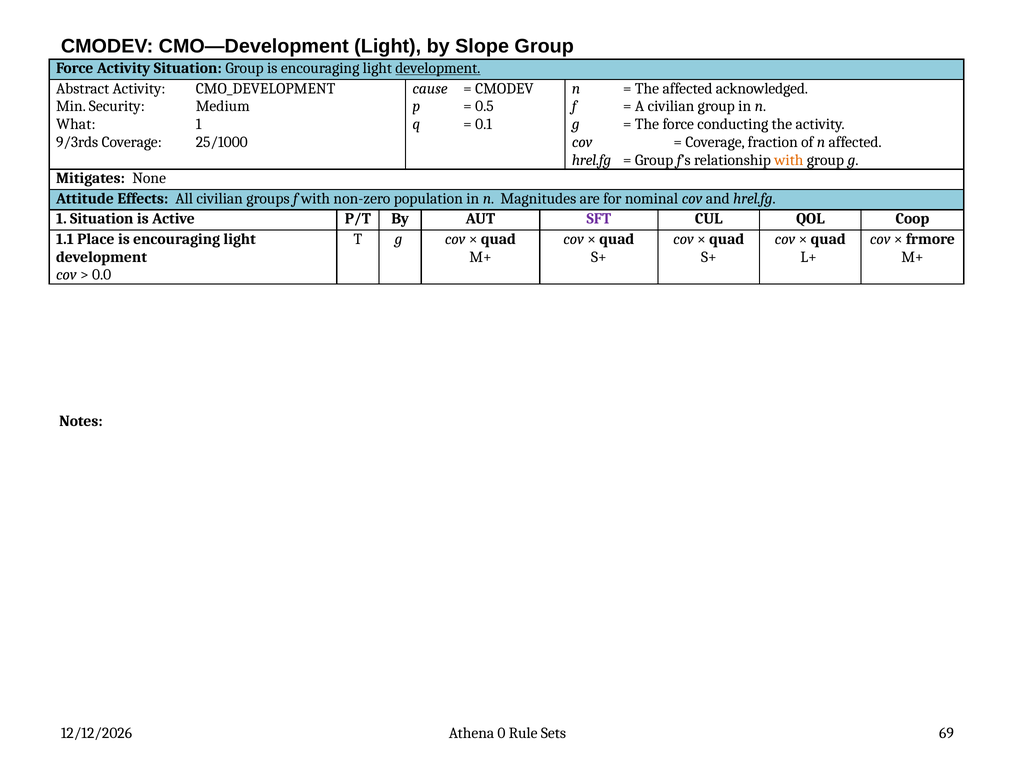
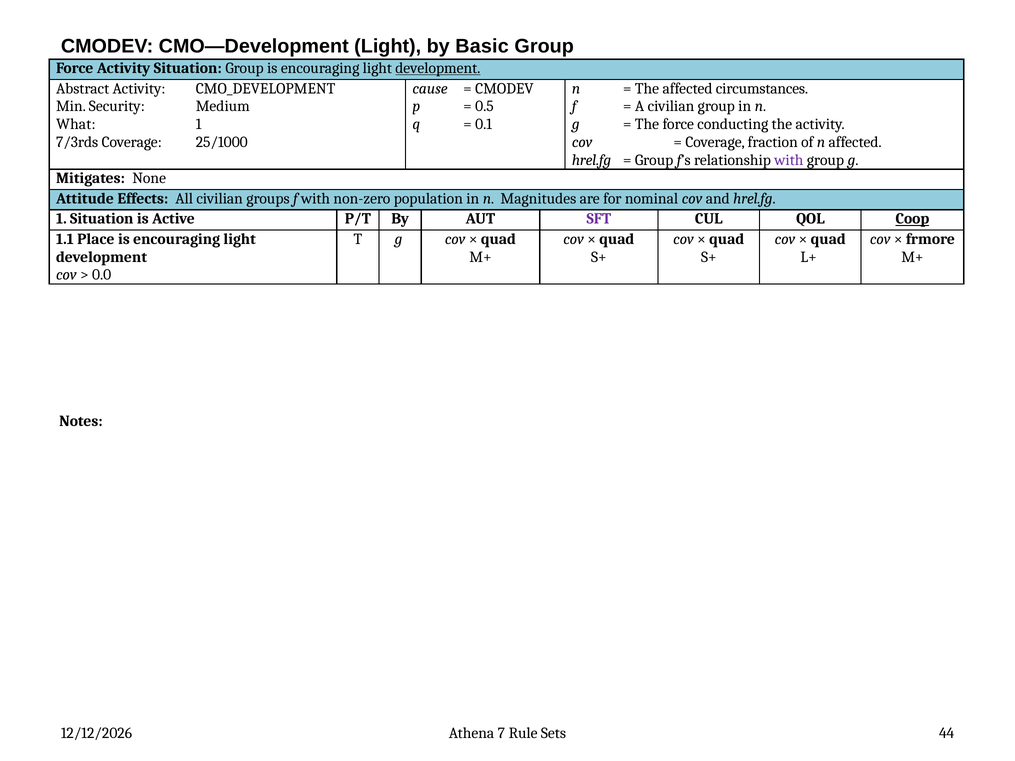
Slope: Slope -> Basic (482, 46)
acknowledged: acknowledged -> circumstances (762, 88)
9/3rds: 9/3rds -> 7/3rds (77, 142)
with colour: orange -> purple (789, 160)
Coop underline: none -> present (912, 219)
0: 0 -> 7 (501, 734)
69: 69 -> 44 (947, 734)
